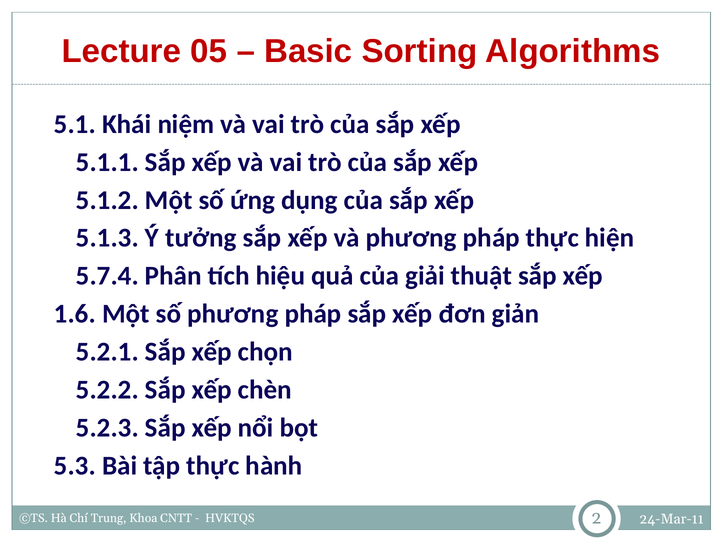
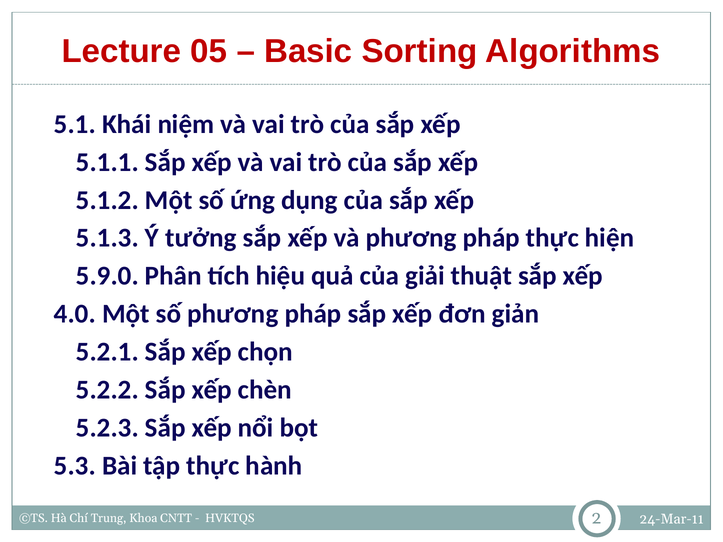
5.7.4: 5.7.4 -> 5.9.0 (107, 276)
1.6: 1.6 -> 4.0 (75, 314)
